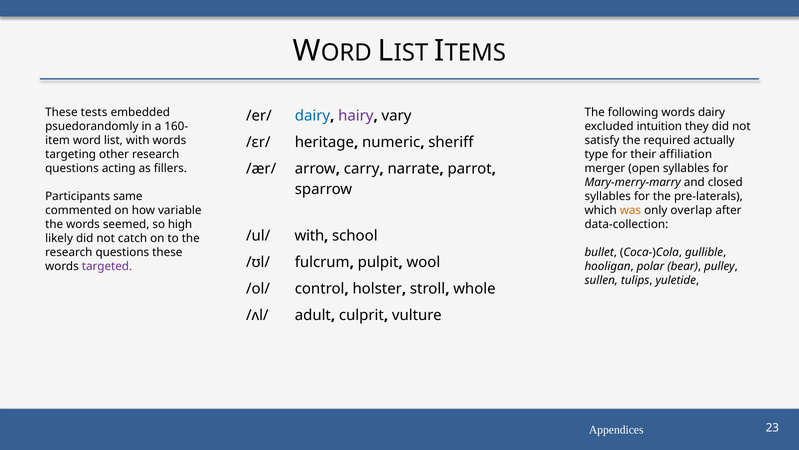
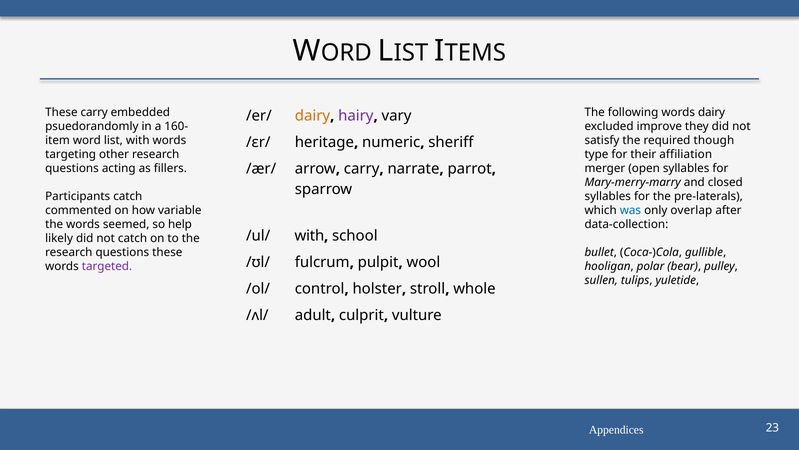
These tests: tests -> carry (94, 112)
dairy colour: blue -> orange (312, 116)
intuition: intuition -> improve (659, 126)
actually: actually -> though (714, 140)
Participants same: same -> catch (128, 196)
was colour: orange -> blue (630, 210)
high: high -> help (180, 224)
